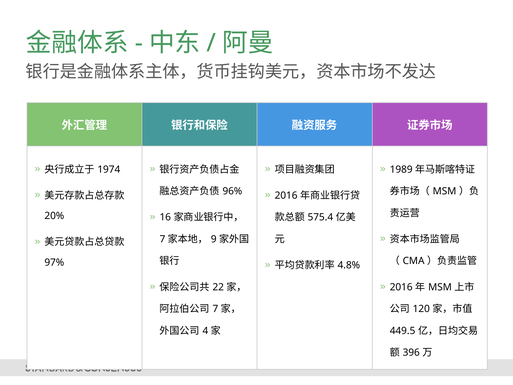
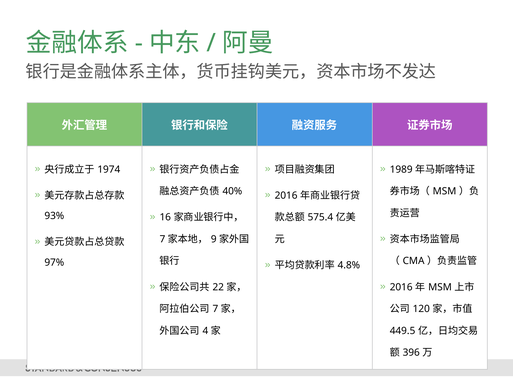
96%: 96% -> 40% (232, 191)
20%: 20% -> 93% (54, 216)
